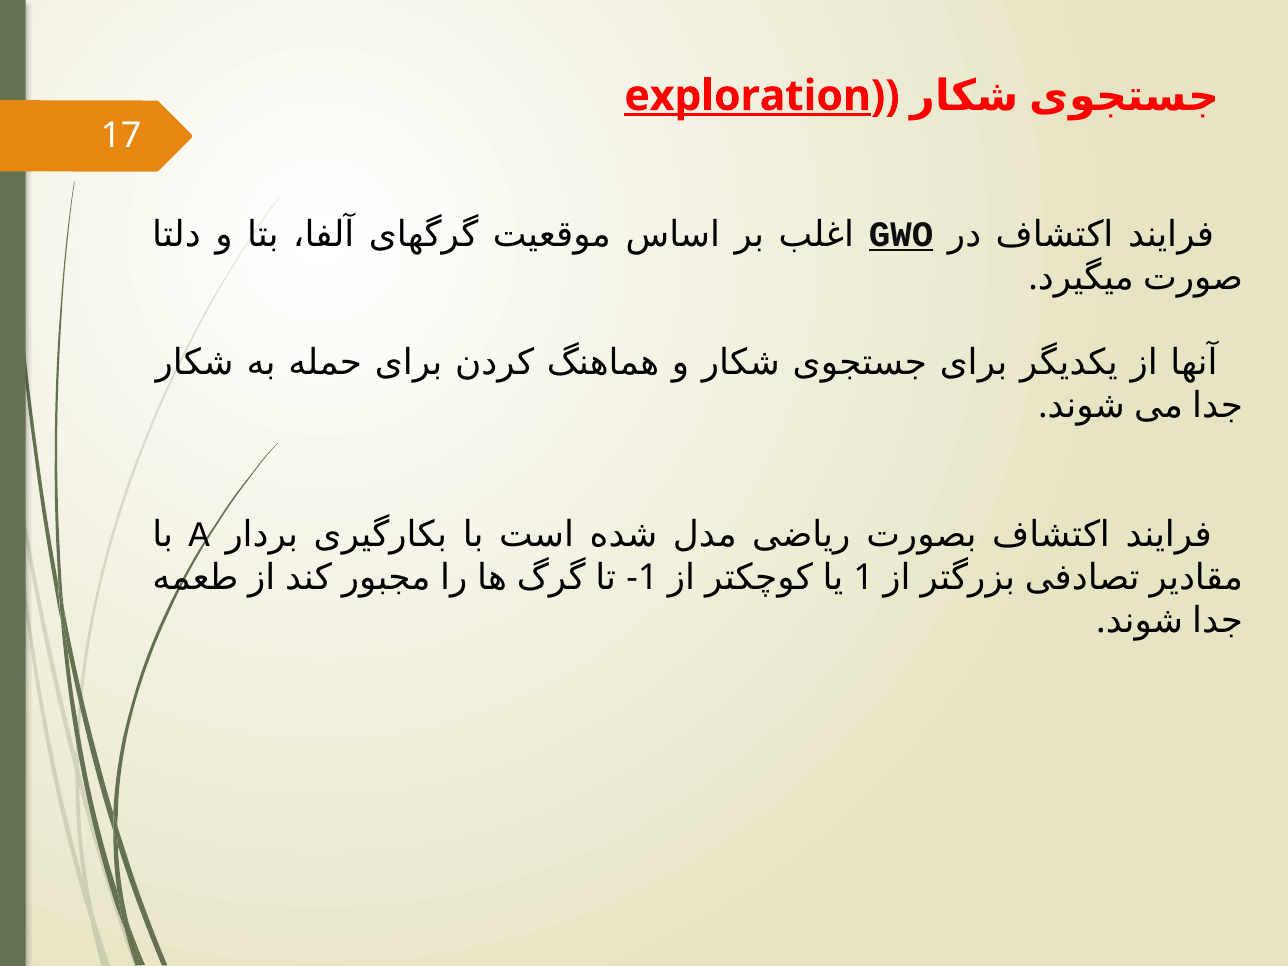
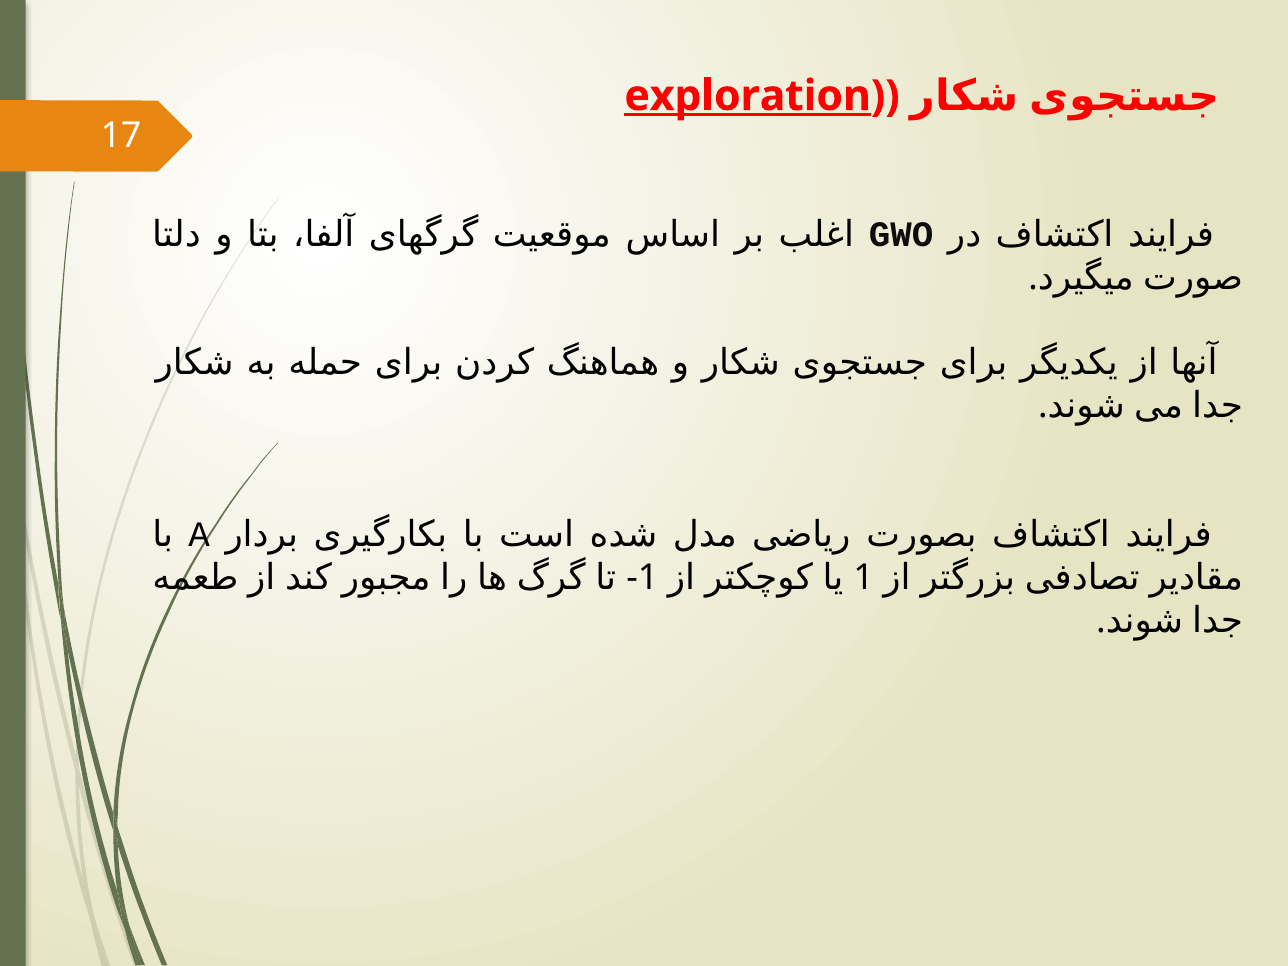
GWO underline: present -> none (901, 234)
